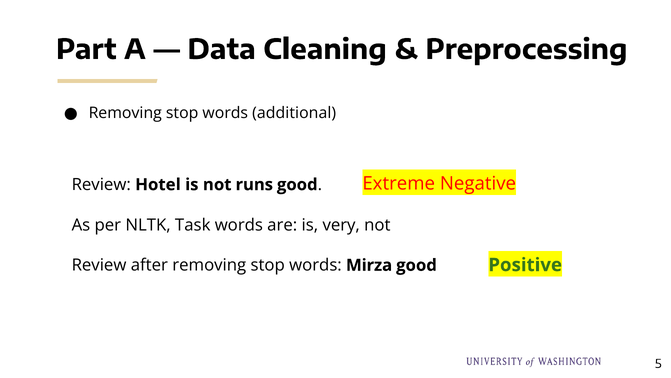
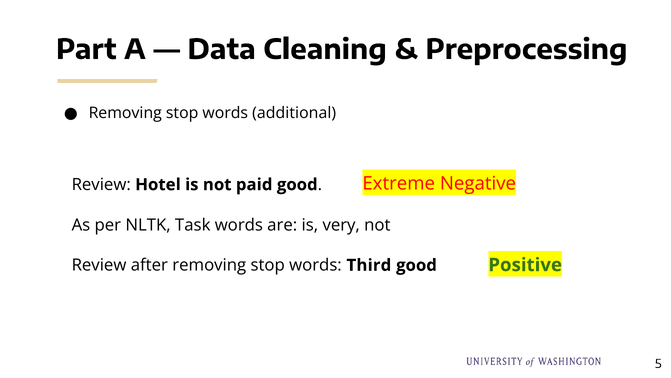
runs: runs -> paid (254, 184)
Mirza: Mirza -> Third (369, 265)
